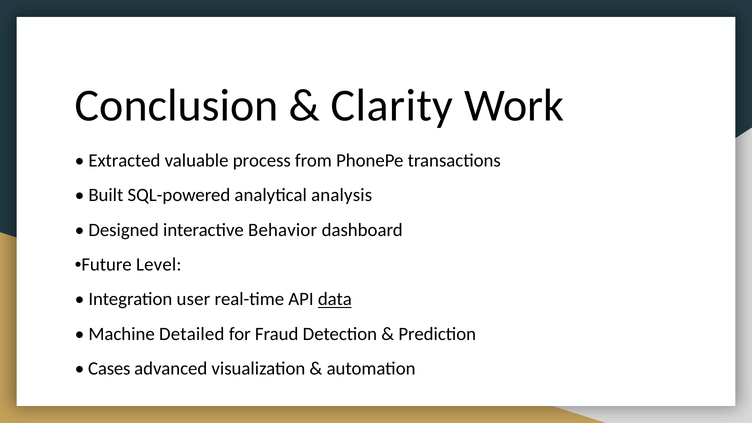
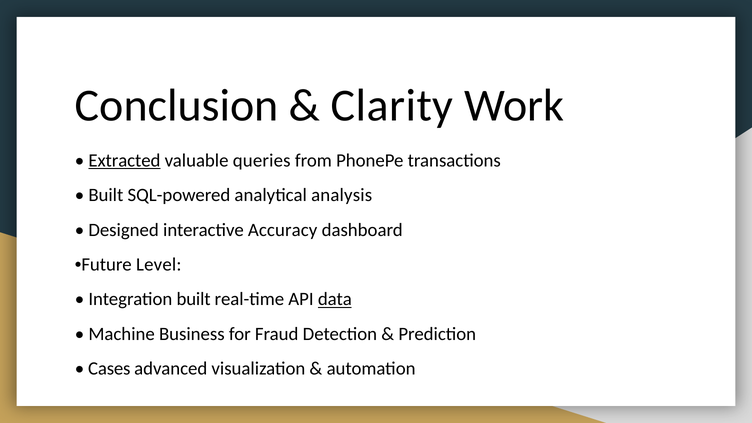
Extracted underline: none -> present (124, 160)
process: process -> queries (262, 160)
Behavior: Behavior -> Accuracy (283, 230)
Integration user: user -> built (194, 299)
Detailed: Detailed -> Business (192, 334)
